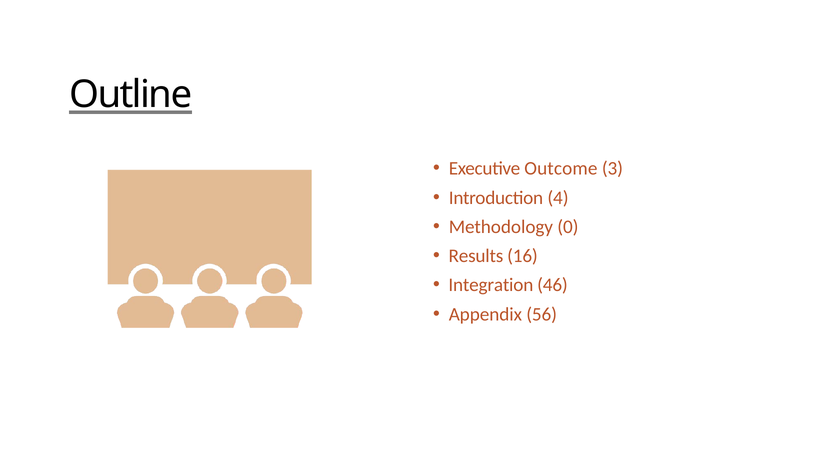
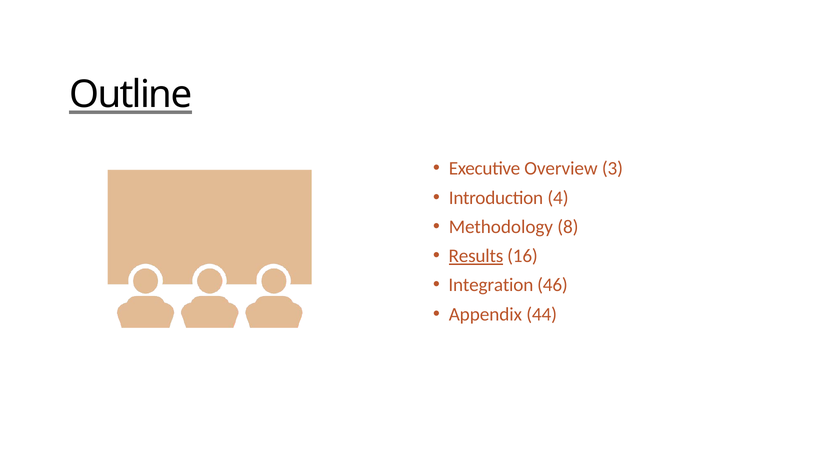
Outcome: Outcome -> Overview (561, 169)
0: 0 -> 8 (568, 227)
Results underline: none -> present (476, 256)
56: 56 -> 44 (542, 314)
